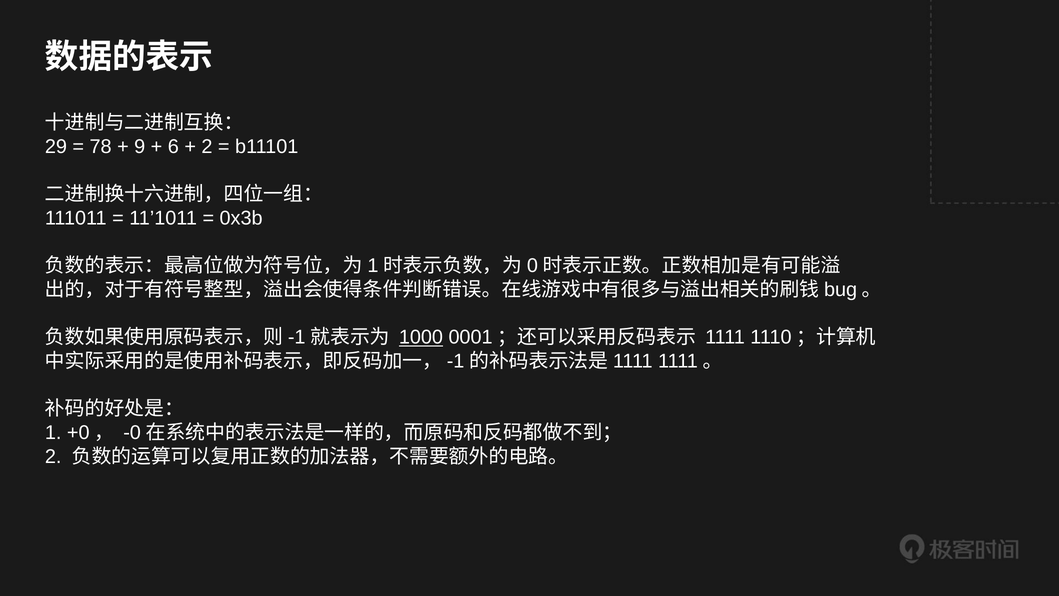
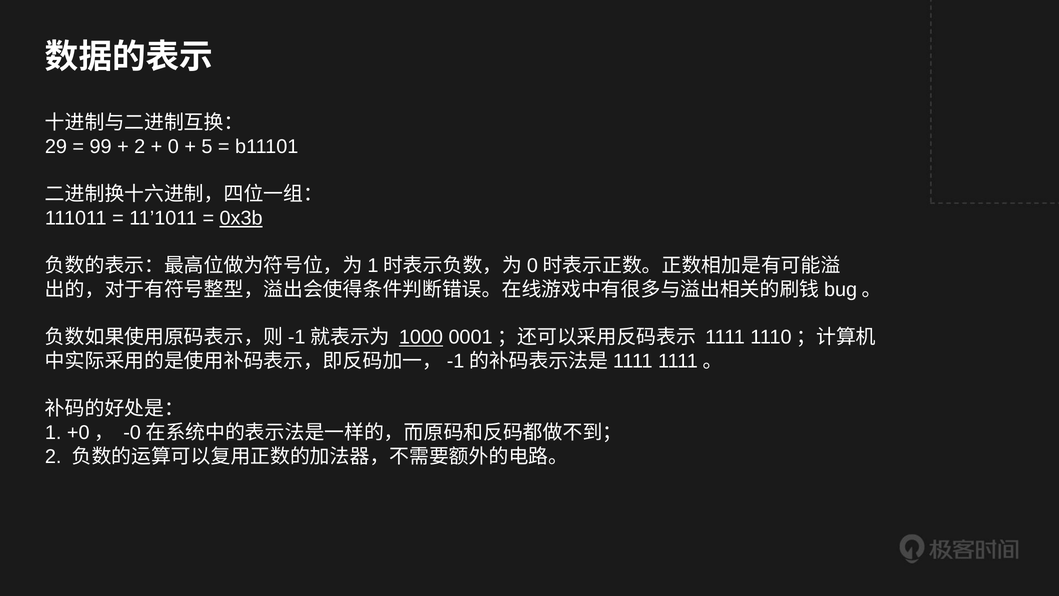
78: 78 -> 99 (101, 147)
9: 9 -> 2 (140, 147)
6: 6 -> 0 (173, 147)
2: 2 -> 5 (207, 147)
0x3b underline: none -> present (241, 218)
